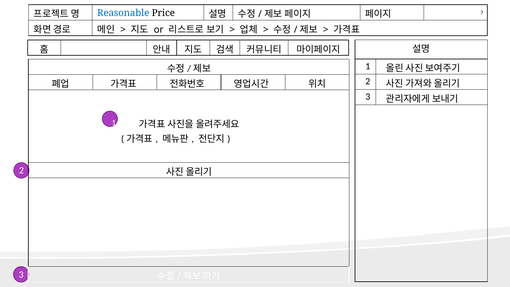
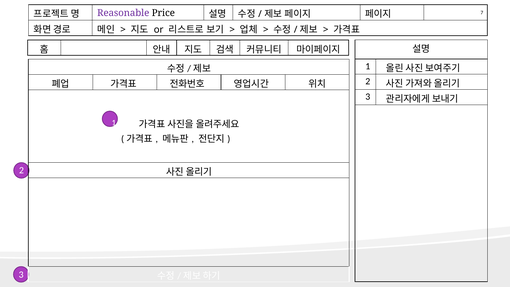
Reasonable colour: blue -> purple (123, 13)
